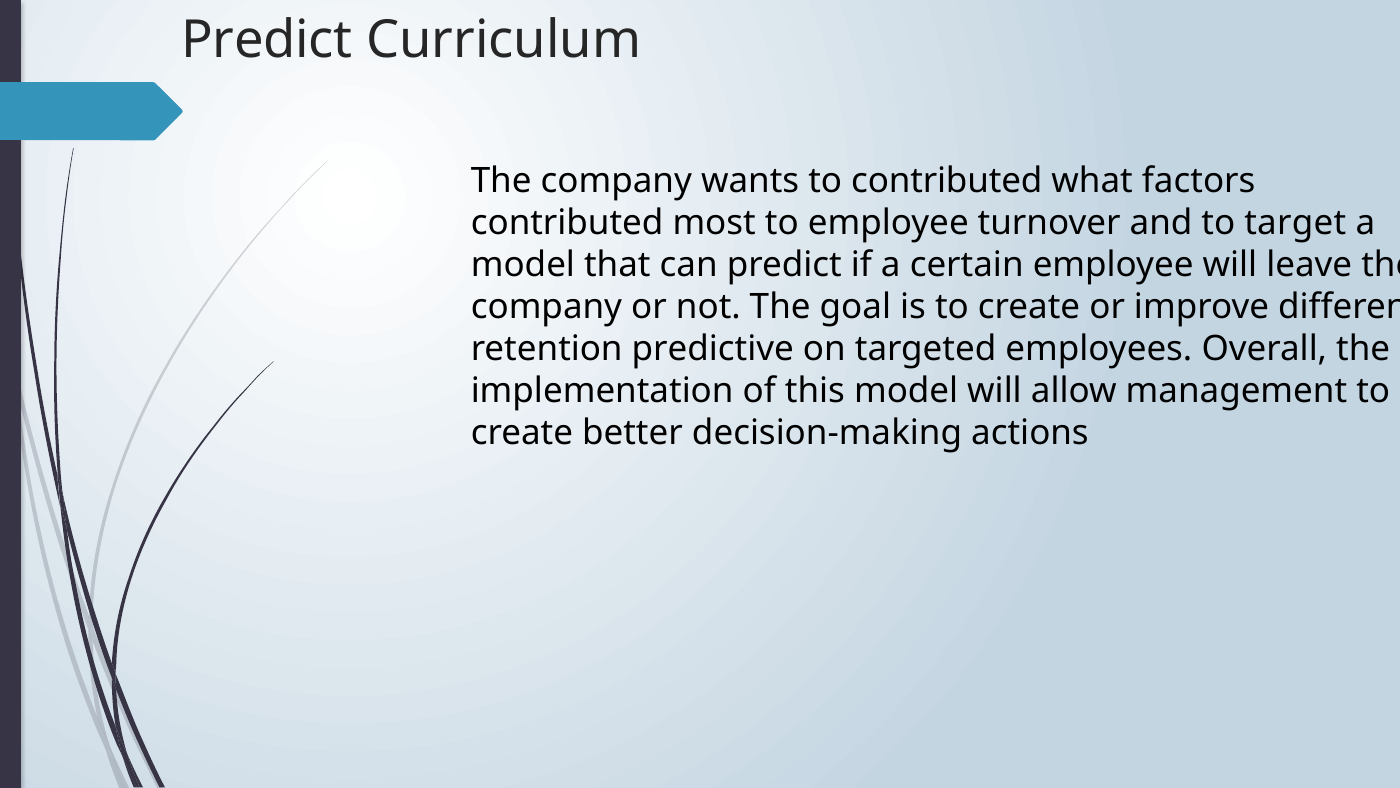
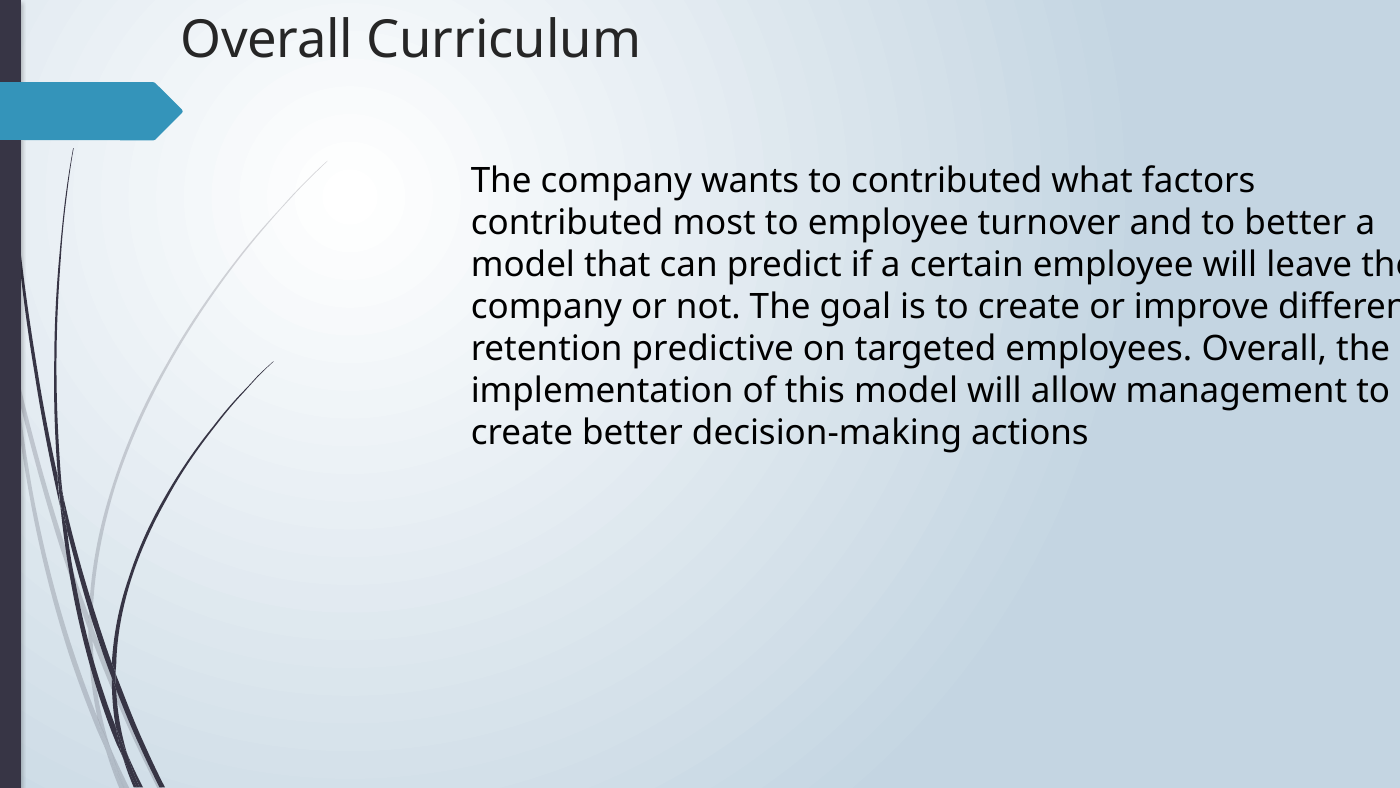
Predict: Predict -> Overall (267, 40)
to target: target -> better (1295, 223)
